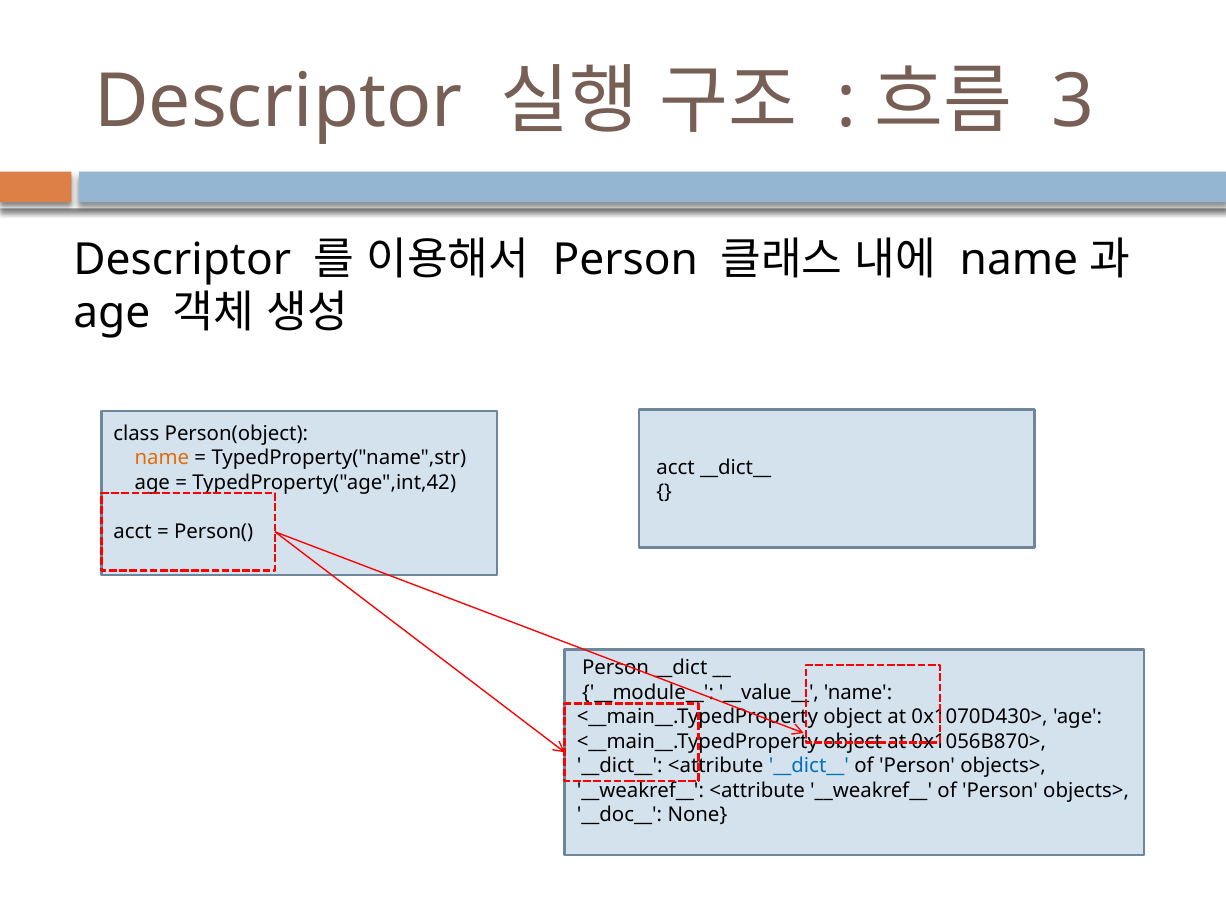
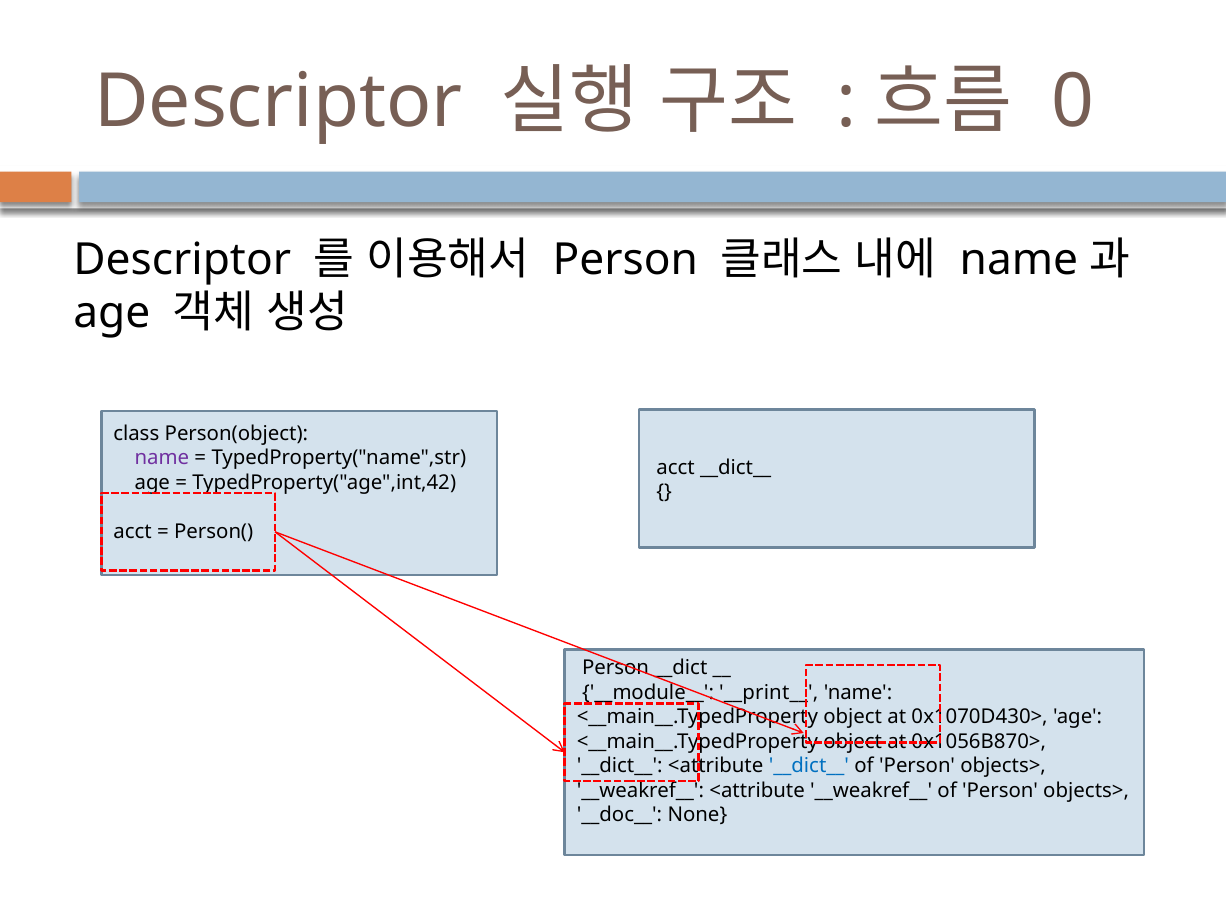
3: 3 -> 0 (1073, 102)
name colour: orange -> purple (162, 458)
__value__: __value__ -> __print__ (769, 693)
